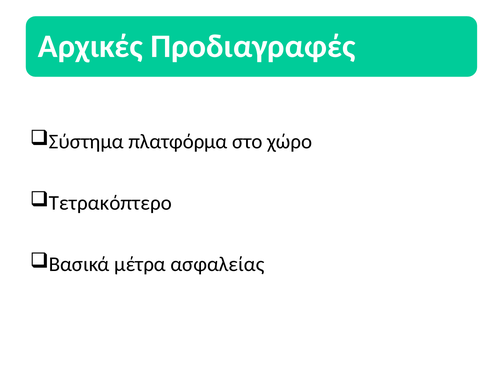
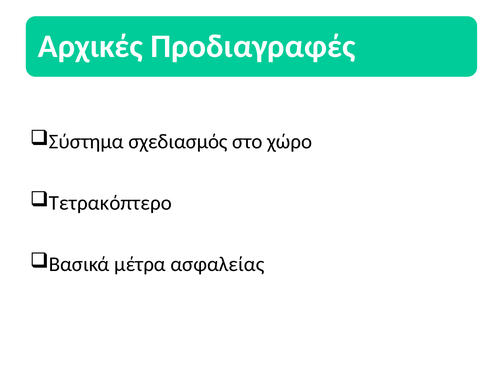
πλατφόρμα: πλατφόρμα -> σχεδιασμός (178, 142)
